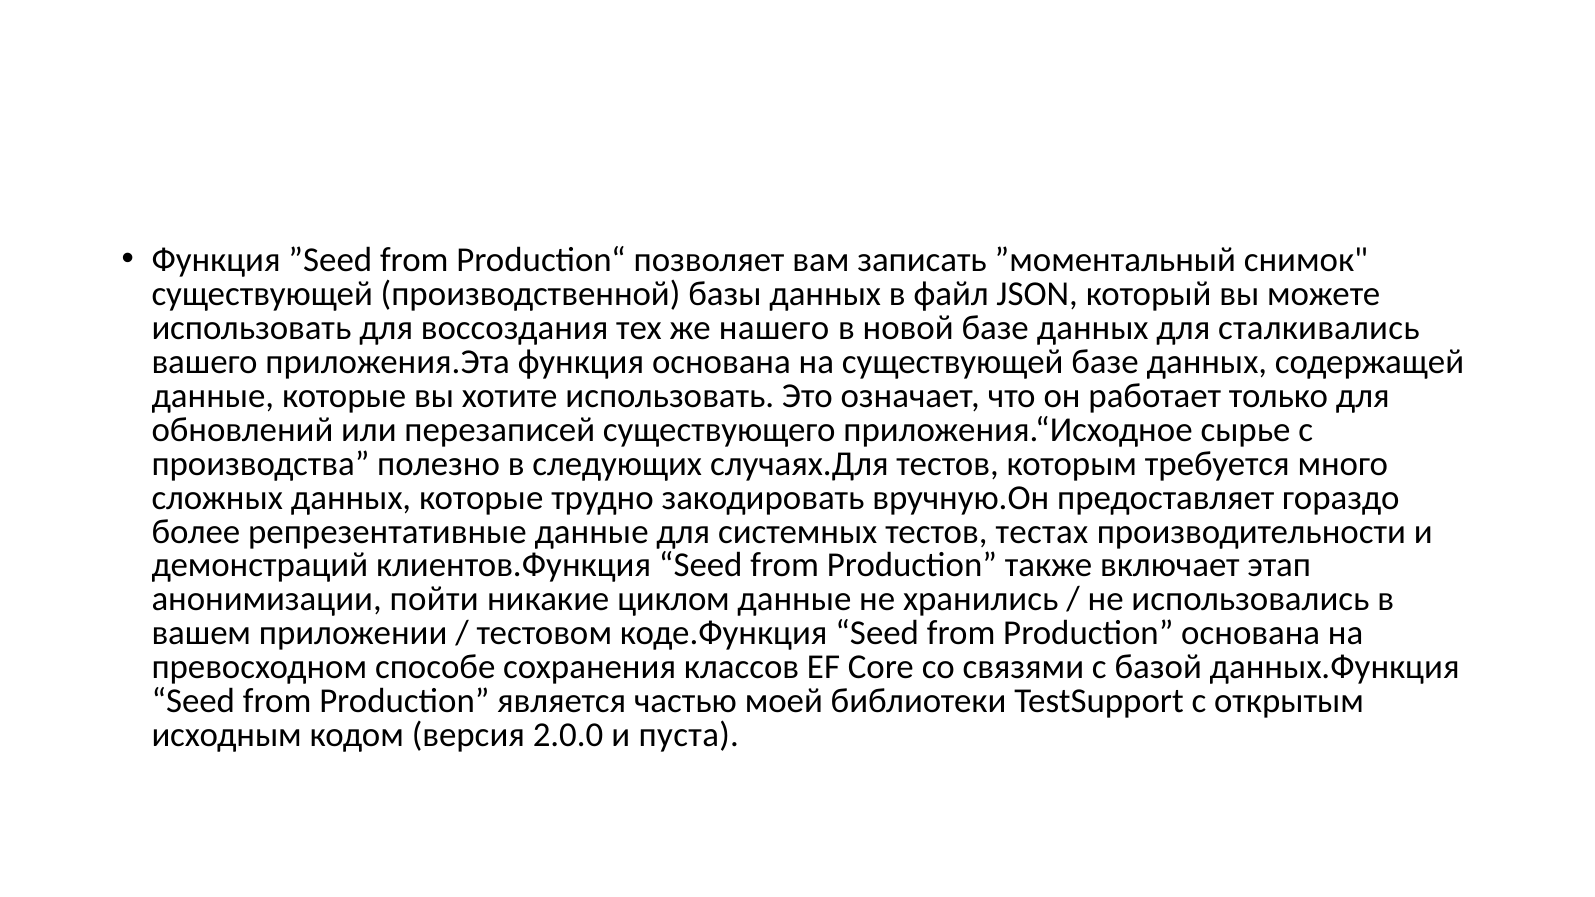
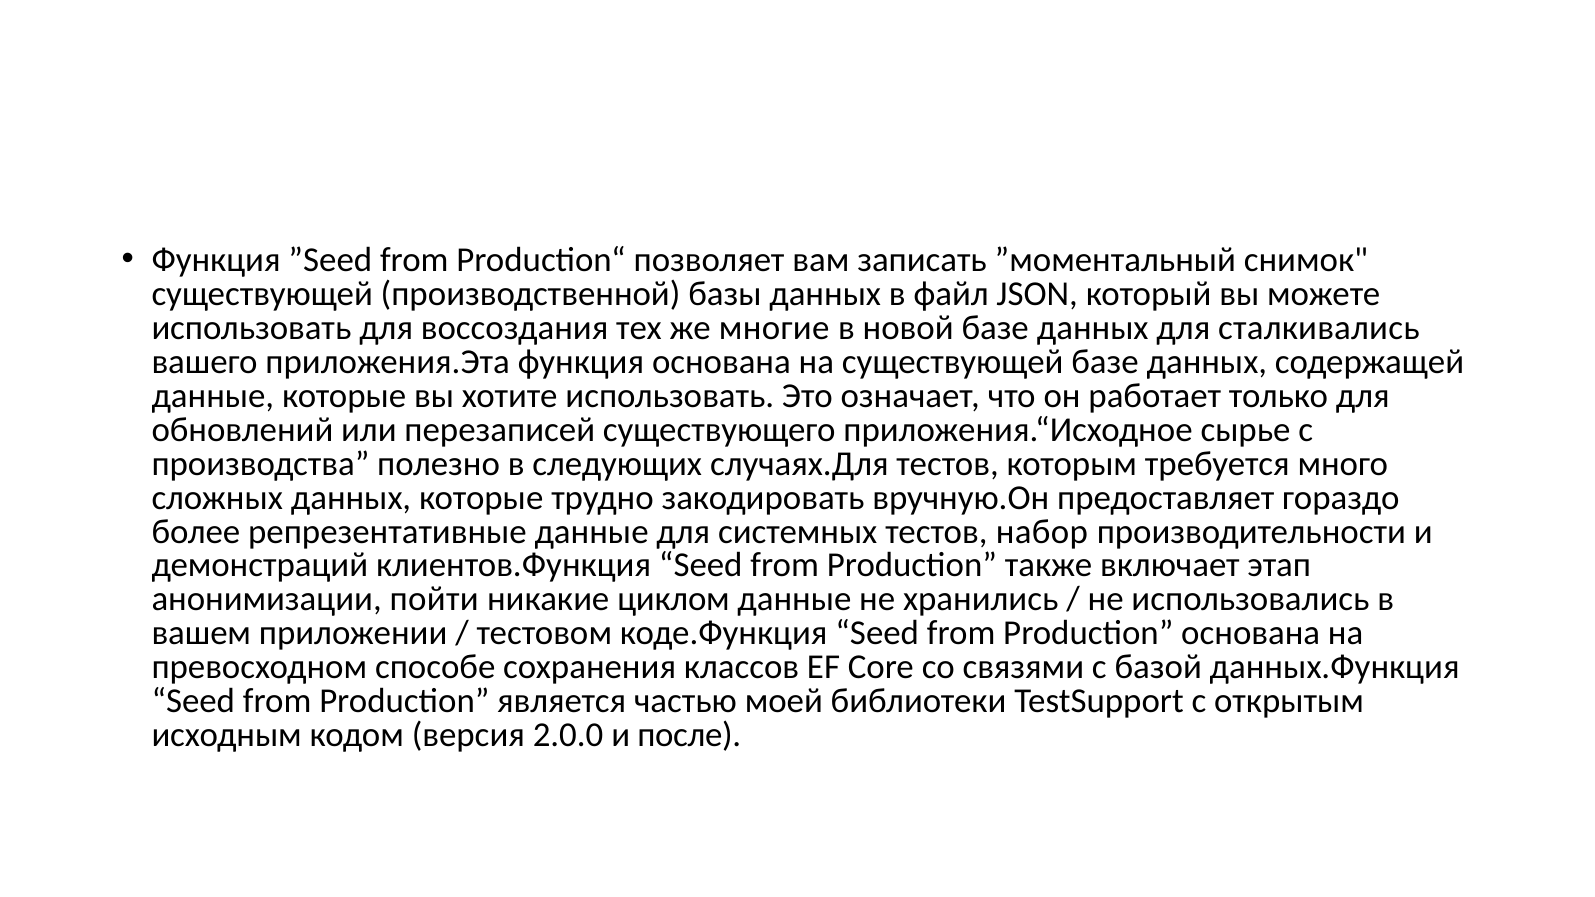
нашего: нашего -> многие (774, 328)
тестах: тестах -> набор (1042, 532)
пуста: пуста -> после (689, 735)
